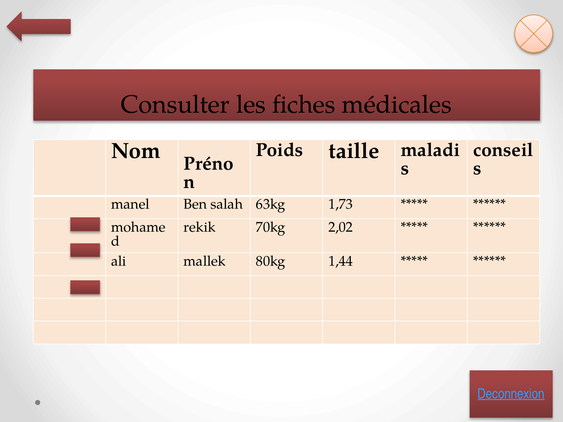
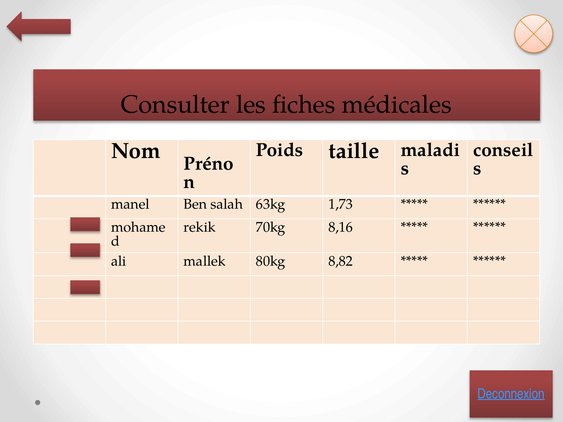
2,02: 2,02 -> 8,16 (341, 227)
1,44: 1,44 -> 8,82 (341, 261)
